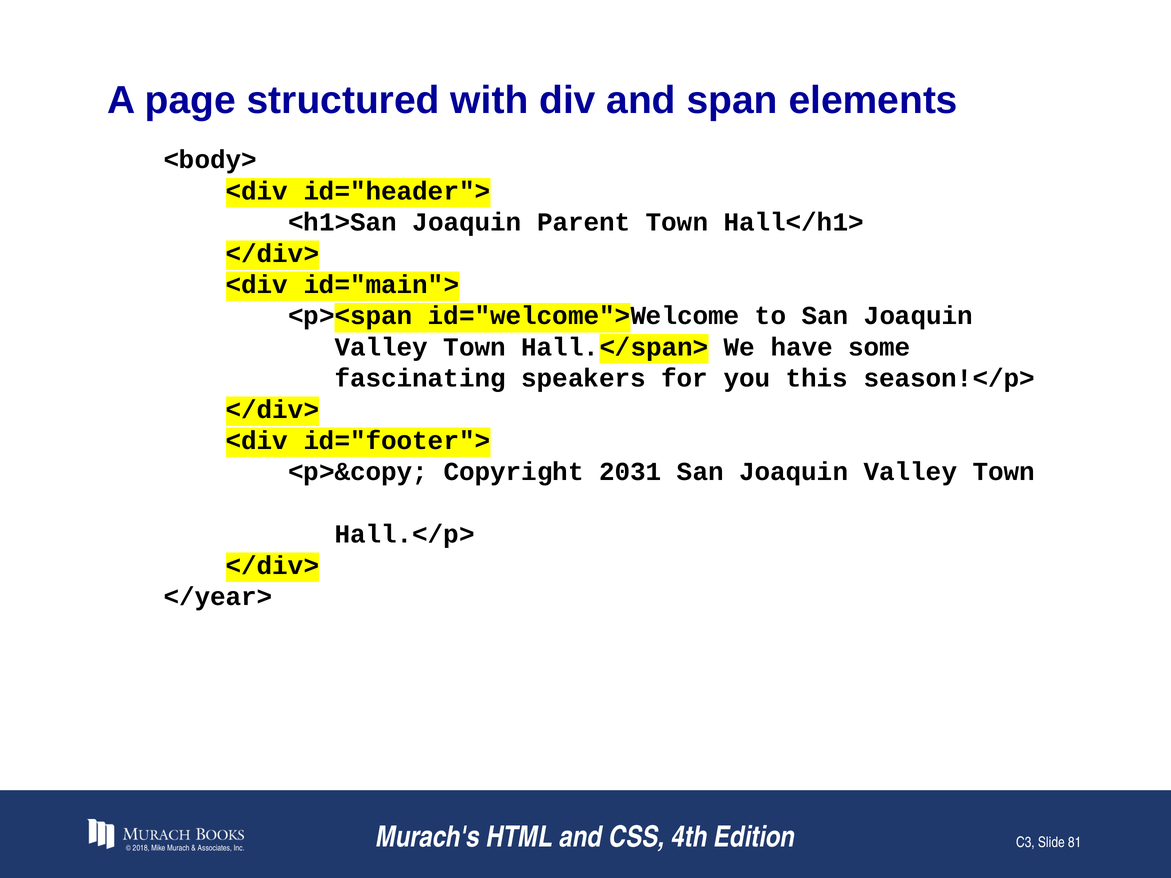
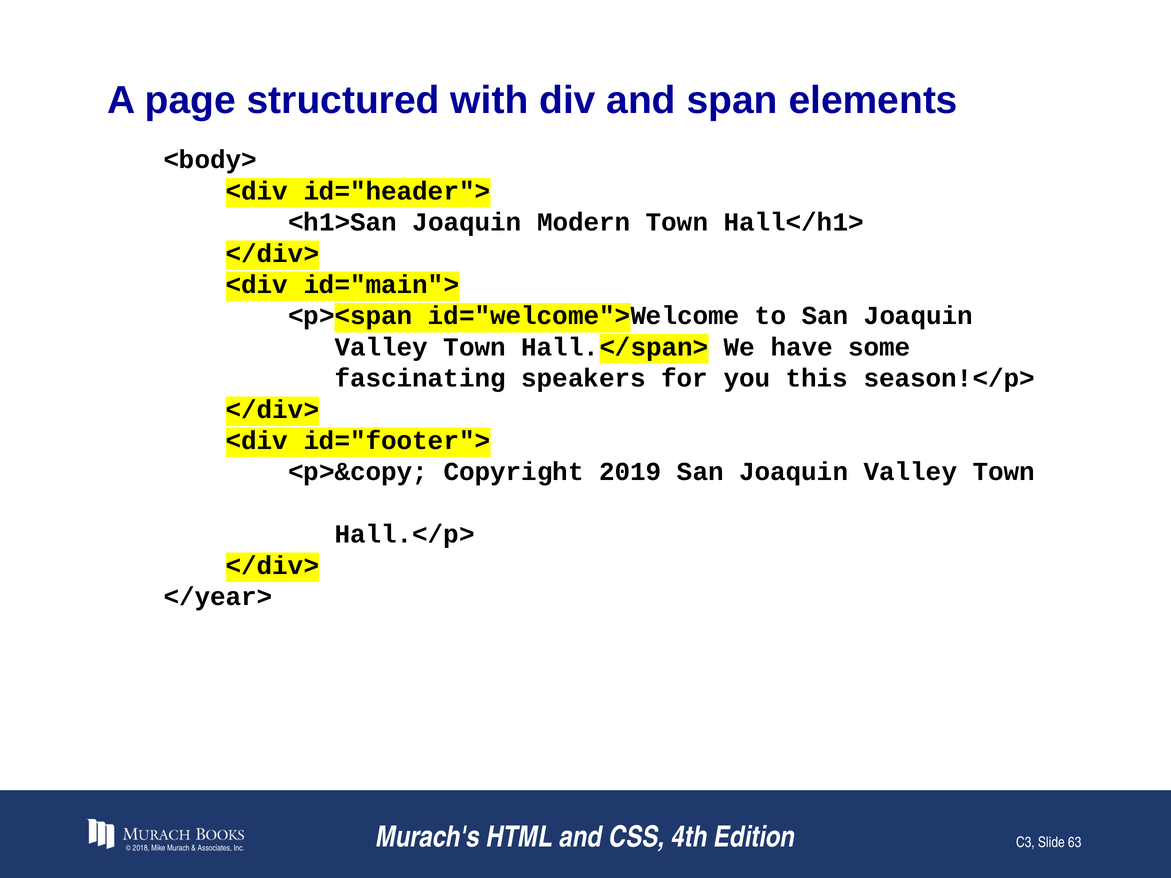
Parent: Parent -> Modern (584, 222)
2031: 2031 -> 2019 (630, 472)
81: 81 -> 63 (1075, 843)
